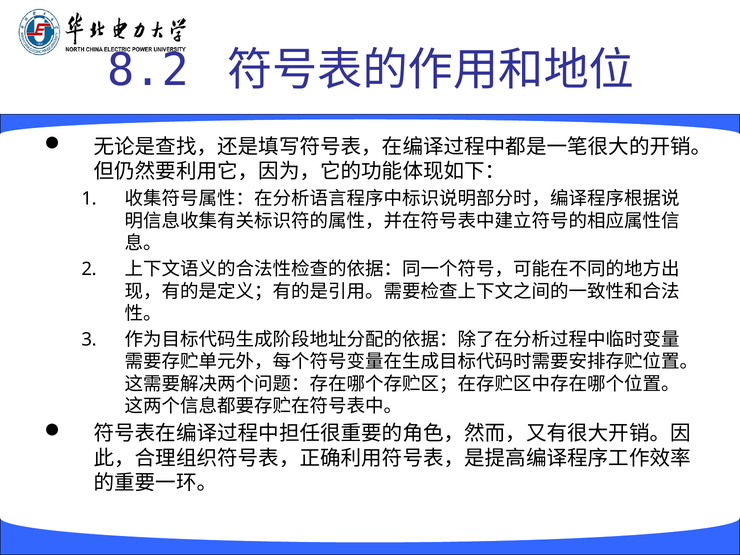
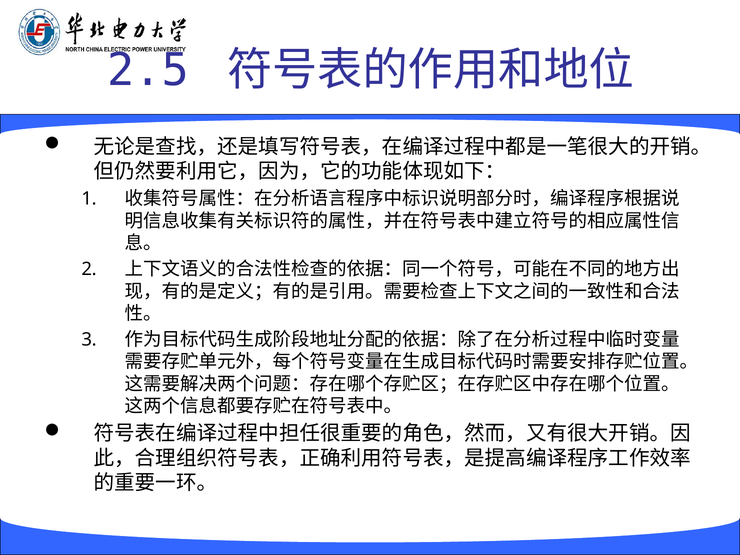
8.2: 8.2 -> 2.5 (148, 70)
